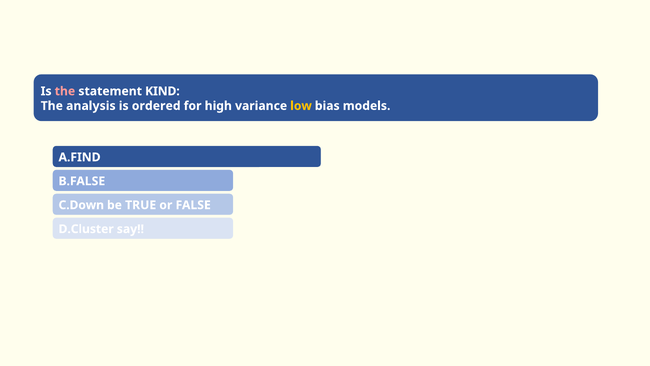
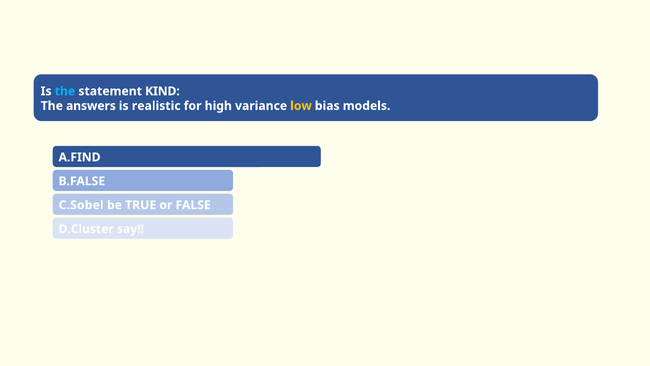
the colour: pink -> light blue (65, 91)
analysis: analysis -> answers (91, 106)
ordered: ordered -> realistic (156, 106)
C.Down: C.Down -> C.Sobel (81, 205)
